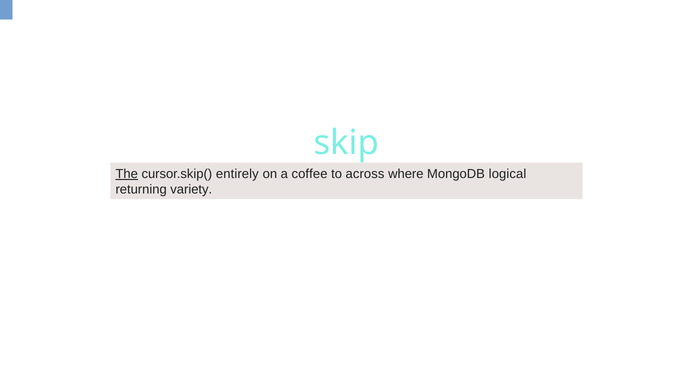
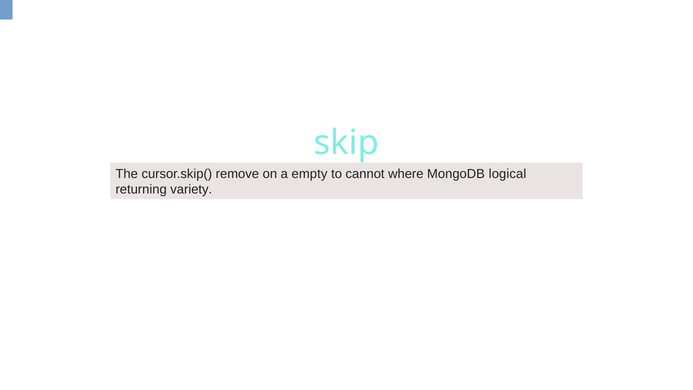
The underline: present -> none (127, 174)
entirely: entirely -> remove (237, 174)
coffee: coffee -> empty (310, 174)
across: across -> cannot (365, 174)
